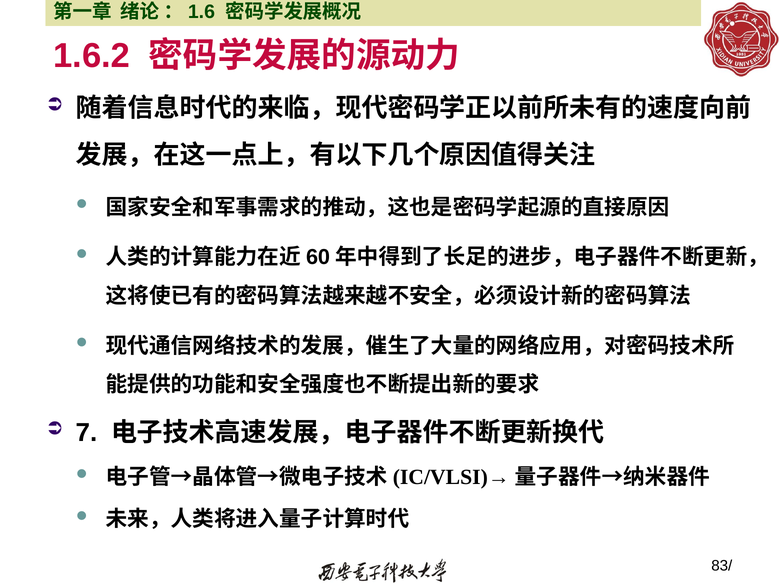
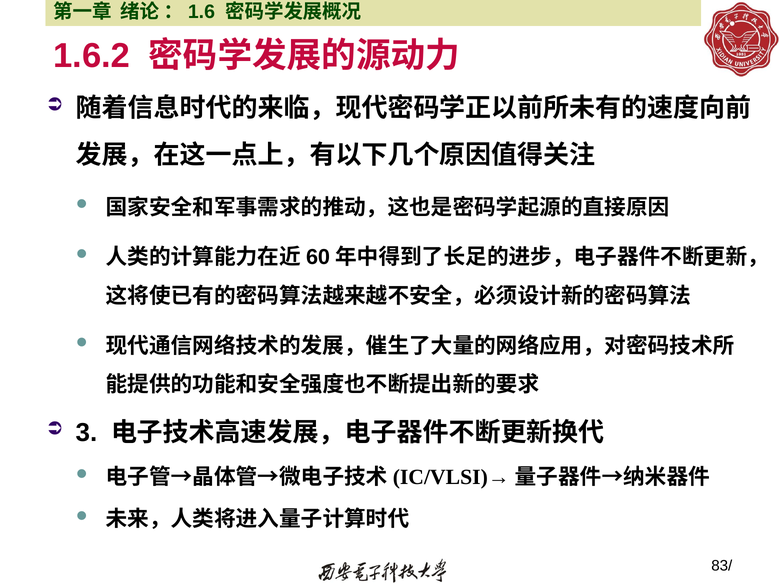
7: 7 -> 3 (87, 433)
